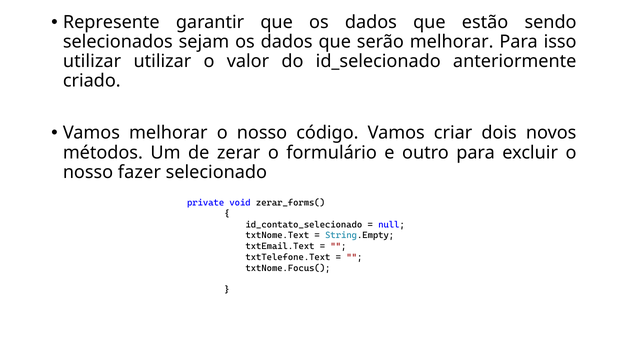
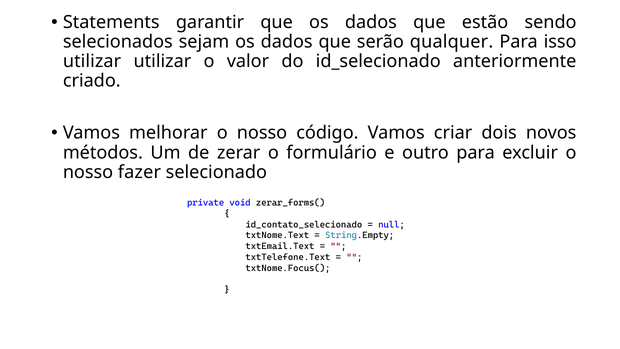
Represente: Represente -> Statements (111, 22)
serão melhorar: melhorar -> qualquer (452, 42)
